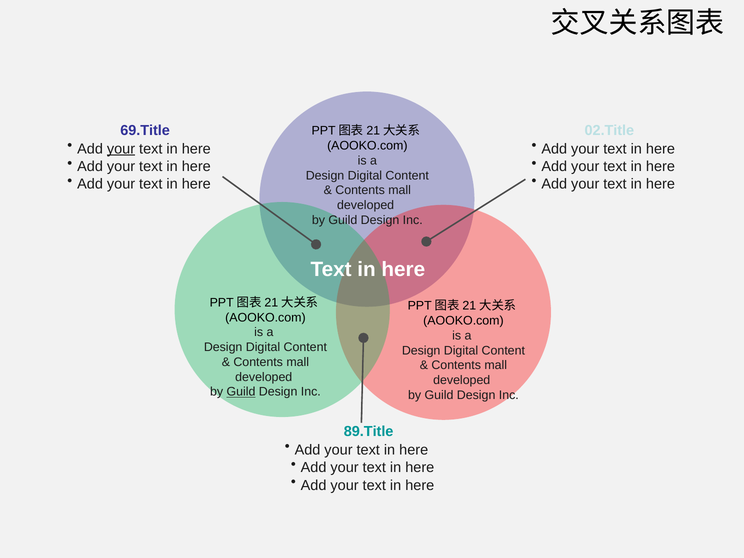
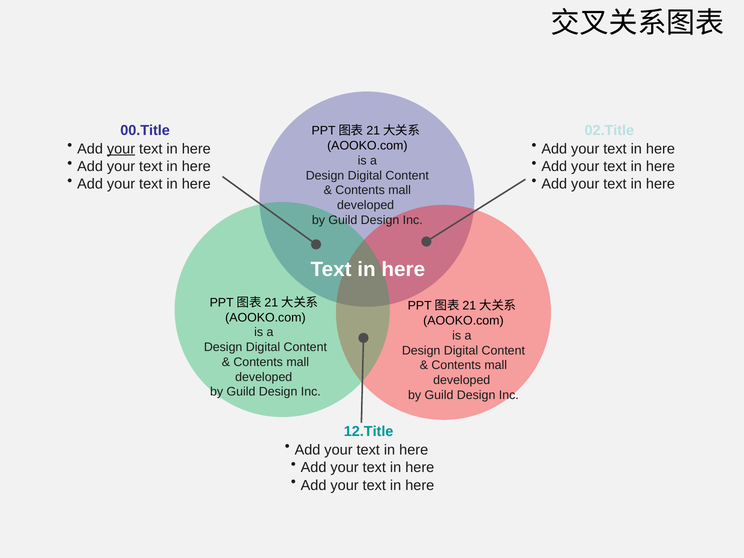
69.Title: 69.Title -> 00.Title (145, 130)
Guild underline: present -> none (241, 392)
89.Title: 89.Title -> 12.Title (369, 431)
